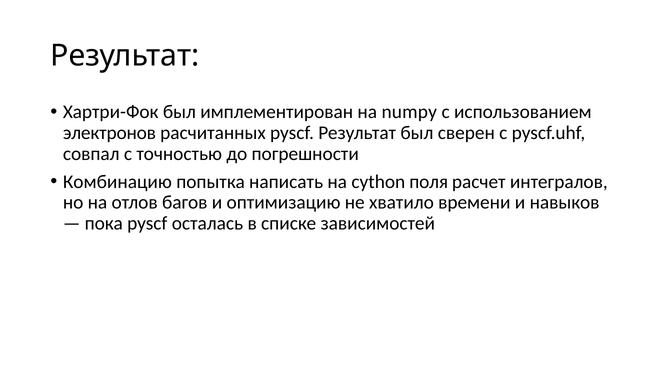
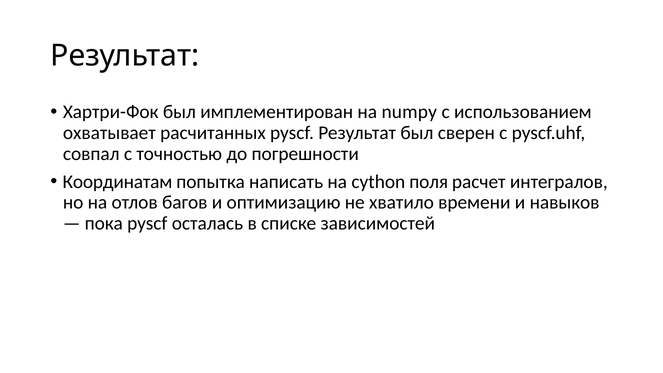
электронов: электронов -> охватывает (109, 133)
Комбинацию: Комбинацию -> Координатам (117, 182)
